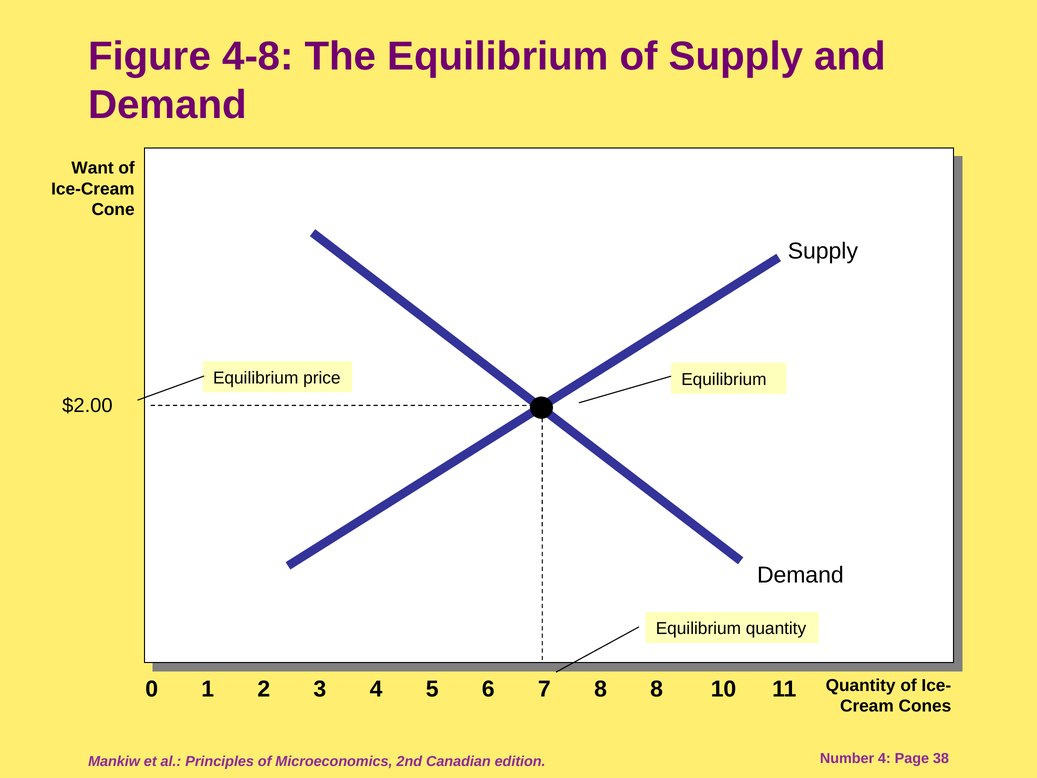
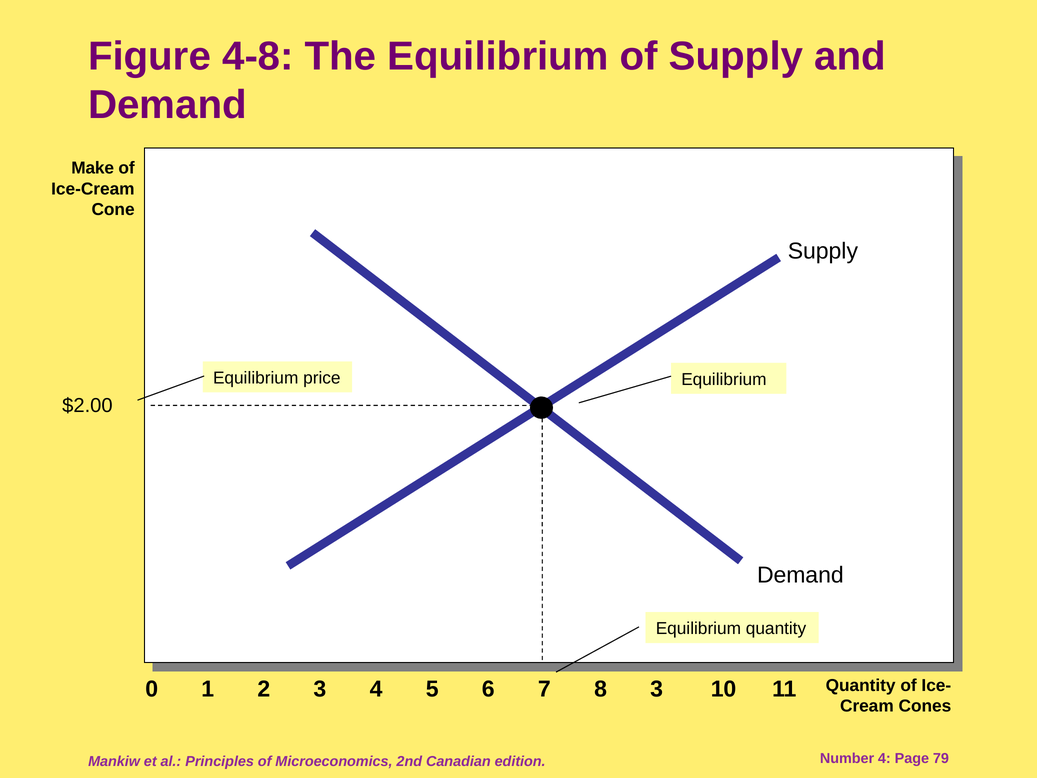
Want: Want -> Make (93, 168)
7 8: 8 -> 3 (657, 689)
38: 38 -> 79 (941, 758)
